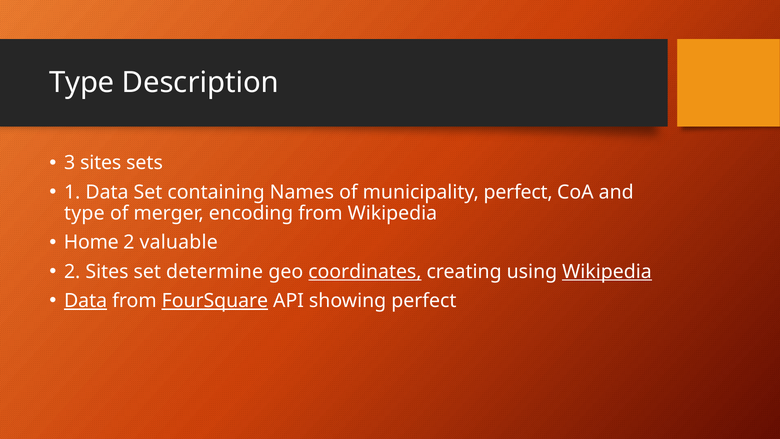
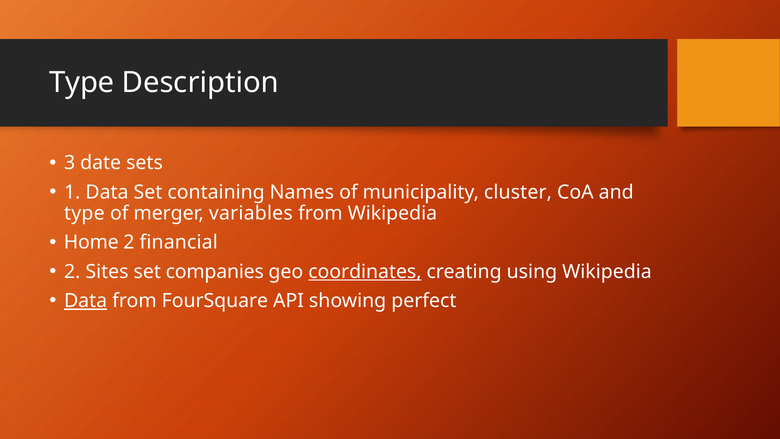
3 sites: sites -> date (101, 163)
municipality perfect: perfect -> cluster (518, 192)
encoding: encoding -> variables (251, 213)
valuable: valuable -> financial (179, 242)
determine: determine -> companies (215, 271)
Wikipedia underline: present -> none (607, 271)
FourSquare underline: present -> none (215, 301)
